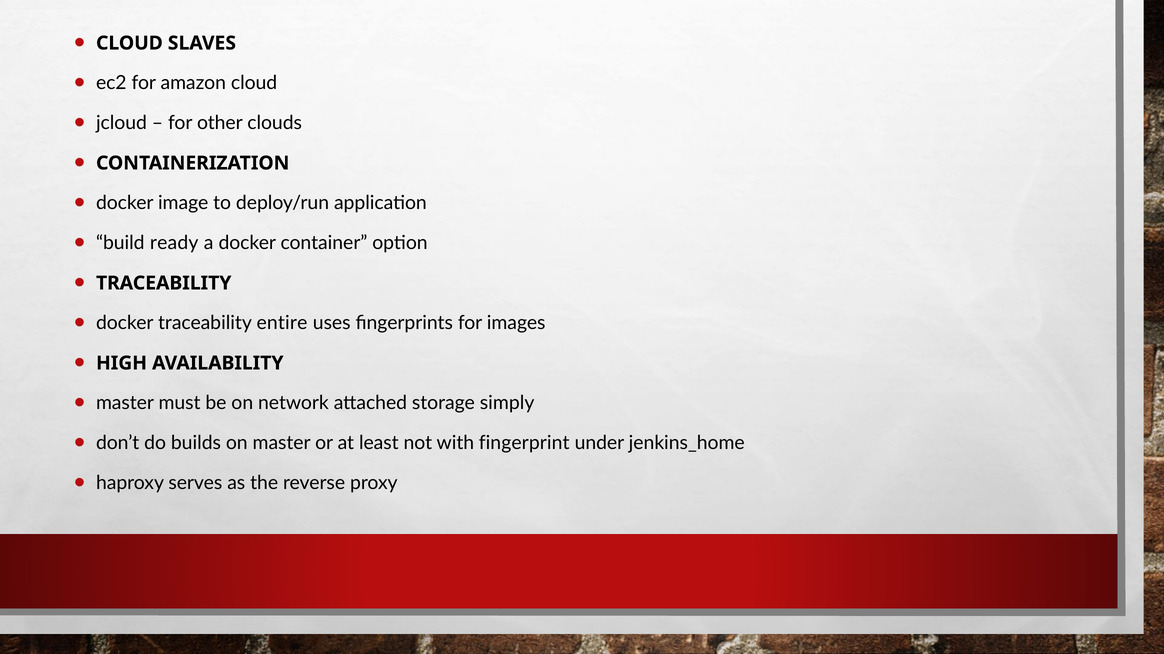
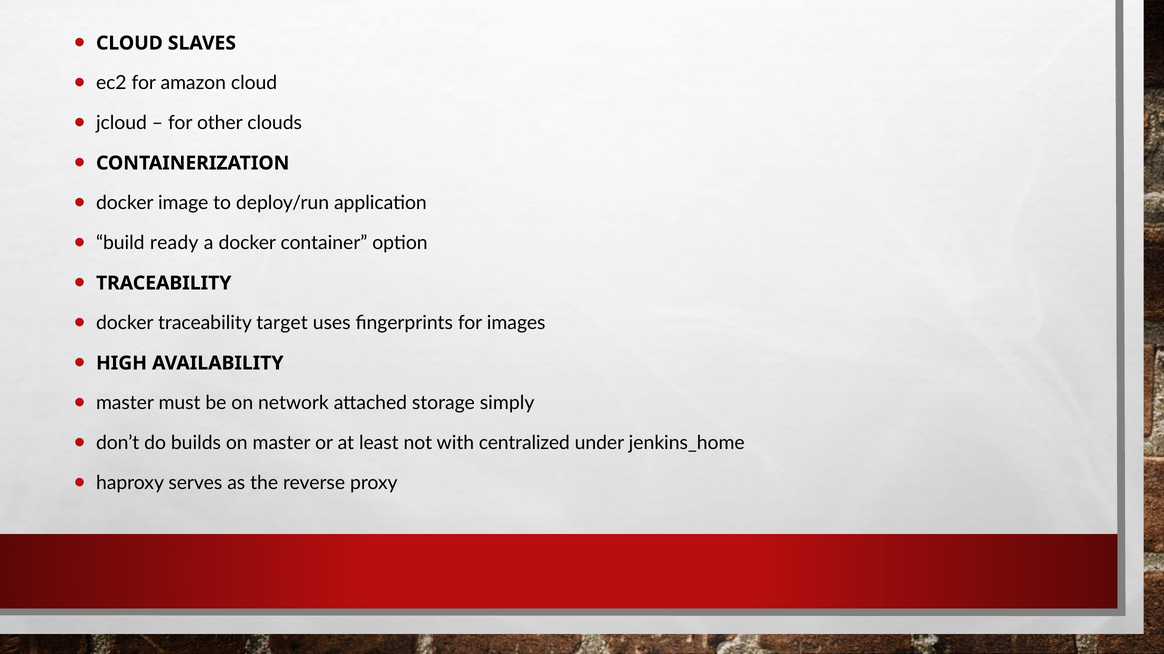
entire: entire -> target (282, 323)
fingerprint: fingerprint -> centralized (524, 444)
